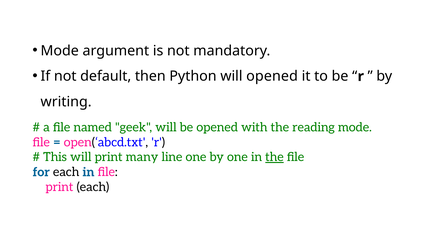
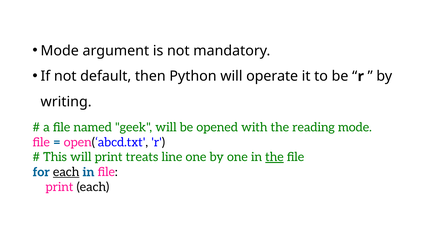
will opened: opened -> operate (272, 76)
many: many -> treats (142, 157)
each underline: none -> present (66, 172)
